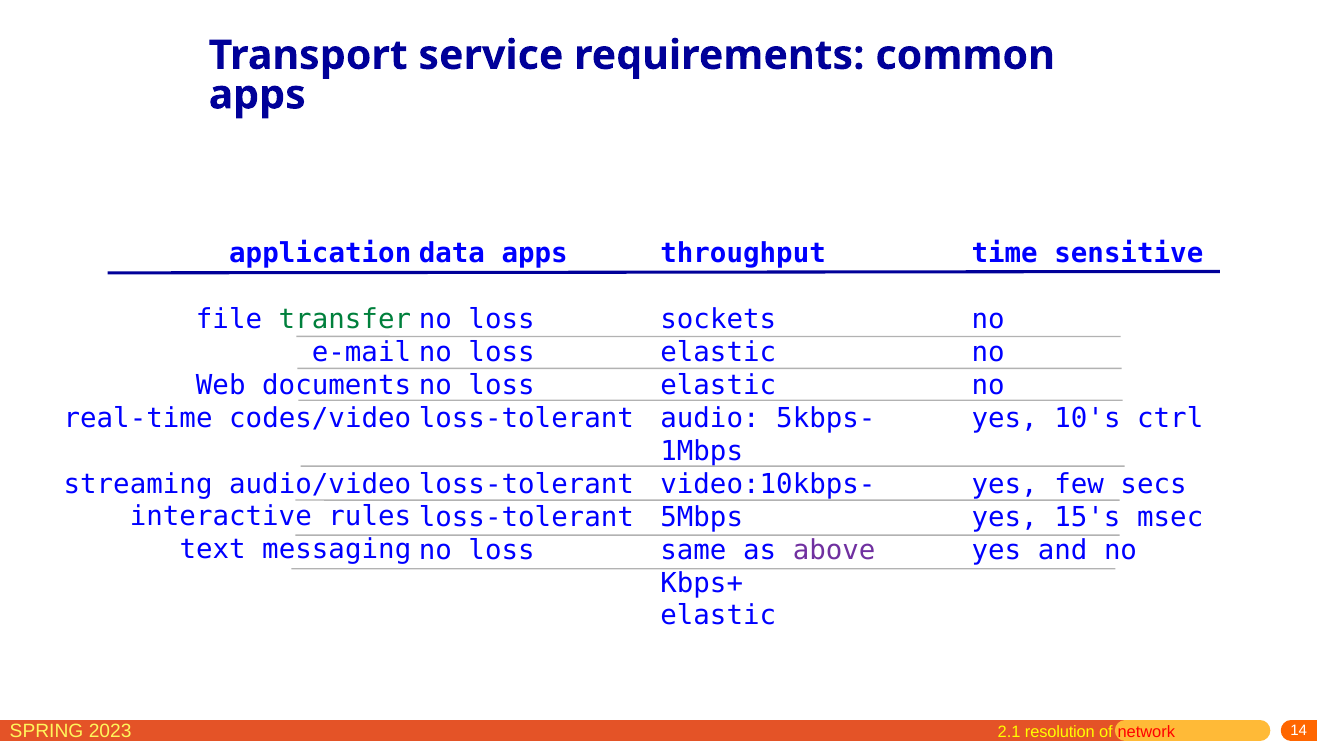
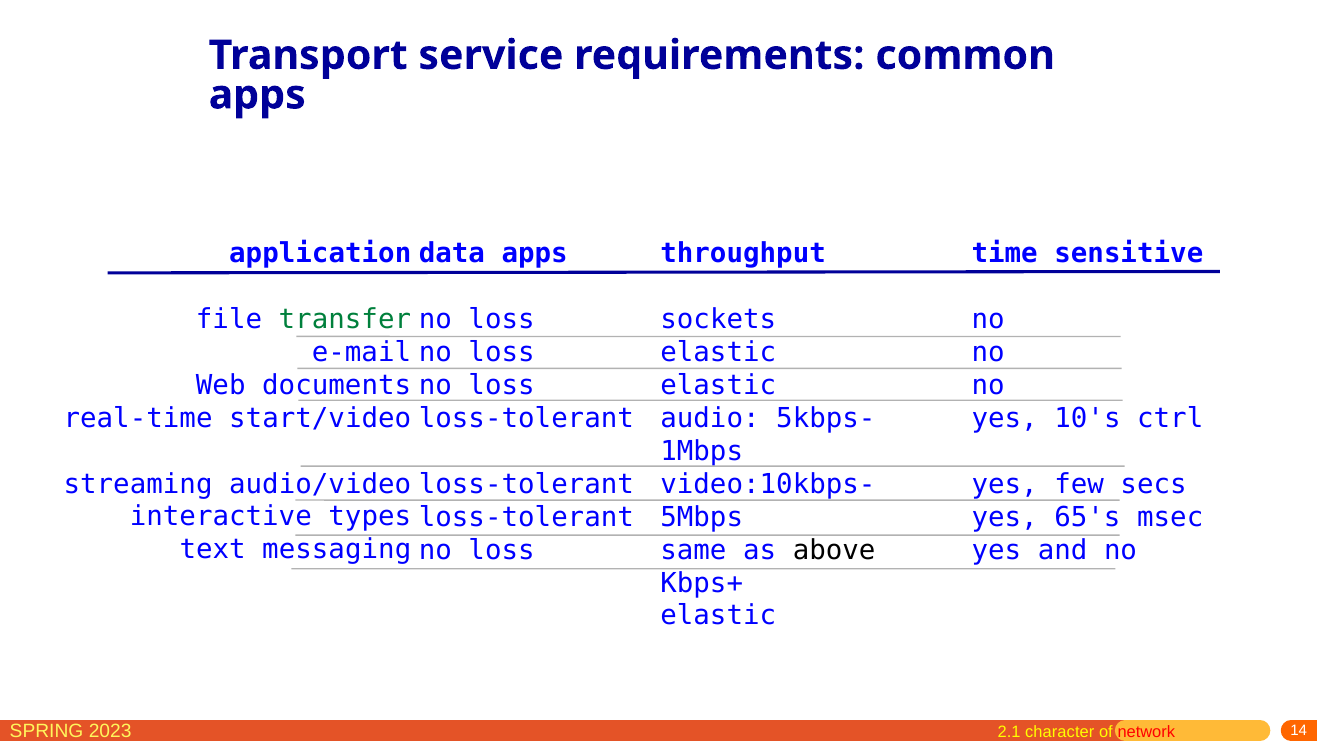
codes/video: codes/video -> start/video (320, 418)
rules: rules -> types (370, 517)
15's: 15's -> 65's (1087, 517)
above colour: purple -> black (834, 550)
resolution: resolution -> character (1060, 731)
